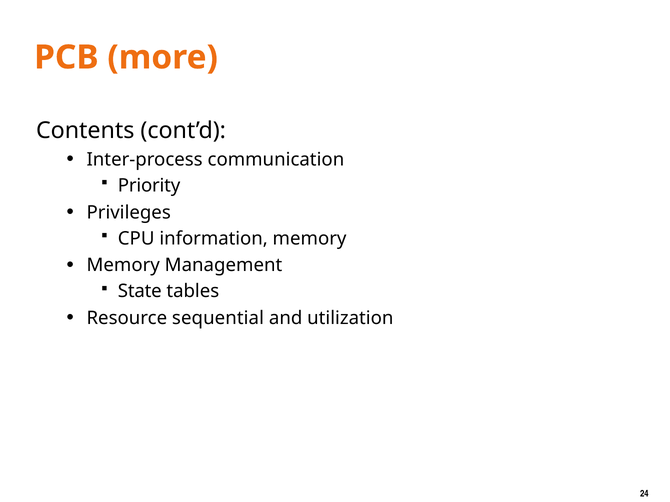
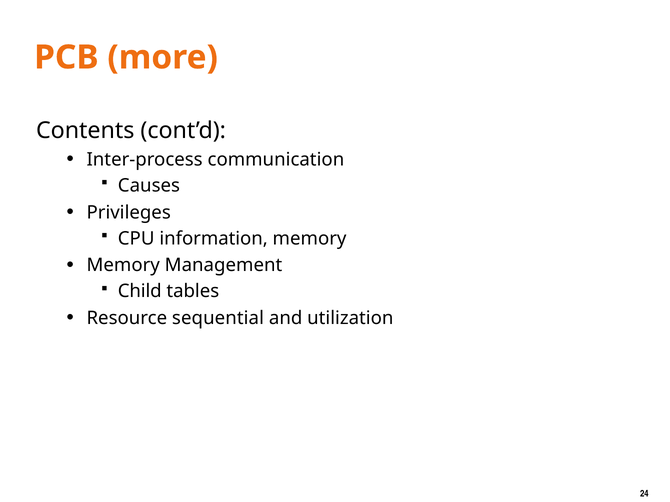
Priority: Priority -> Causes (149, 186)
State: State -> Child (140, 292)
